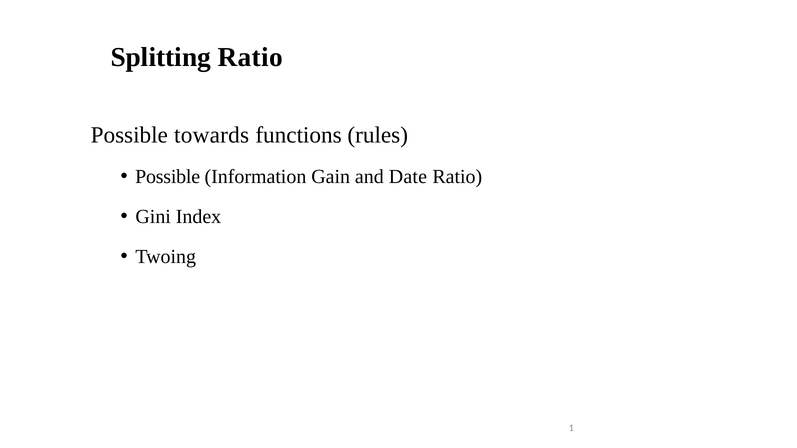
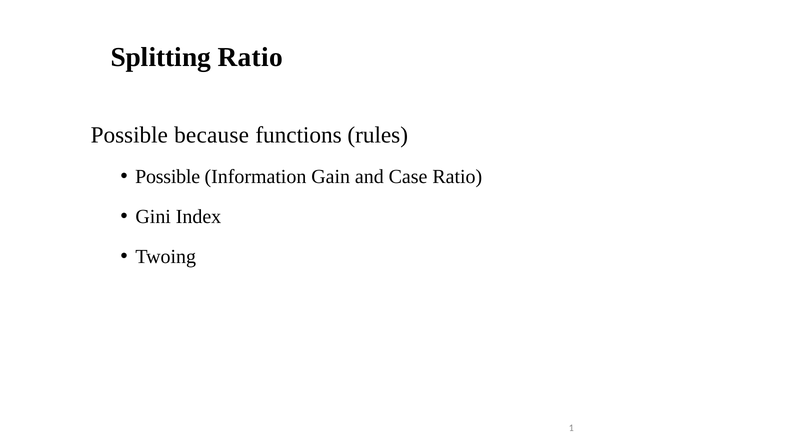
towards: towards -> because (212, 135)
Date: Date -> Case (408, 177)
